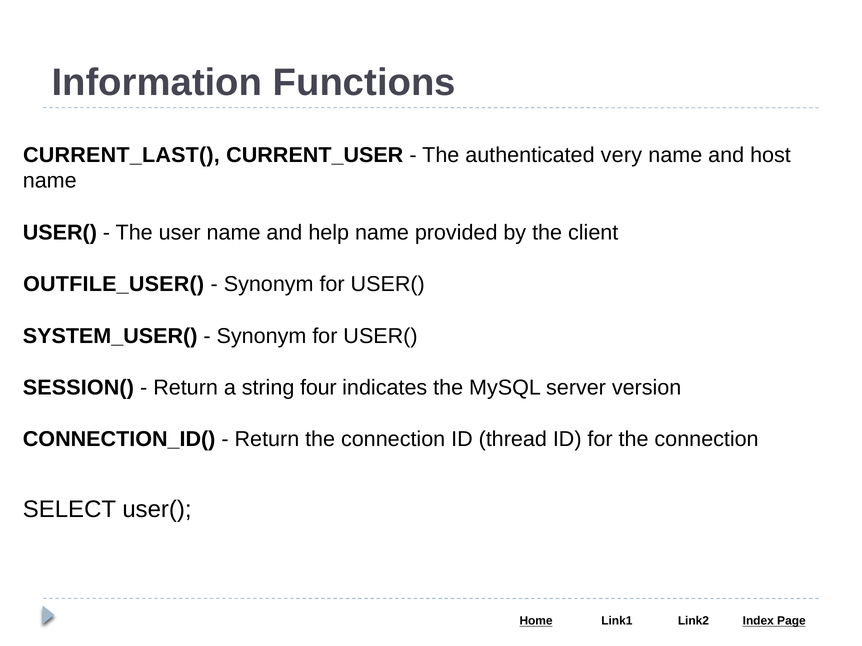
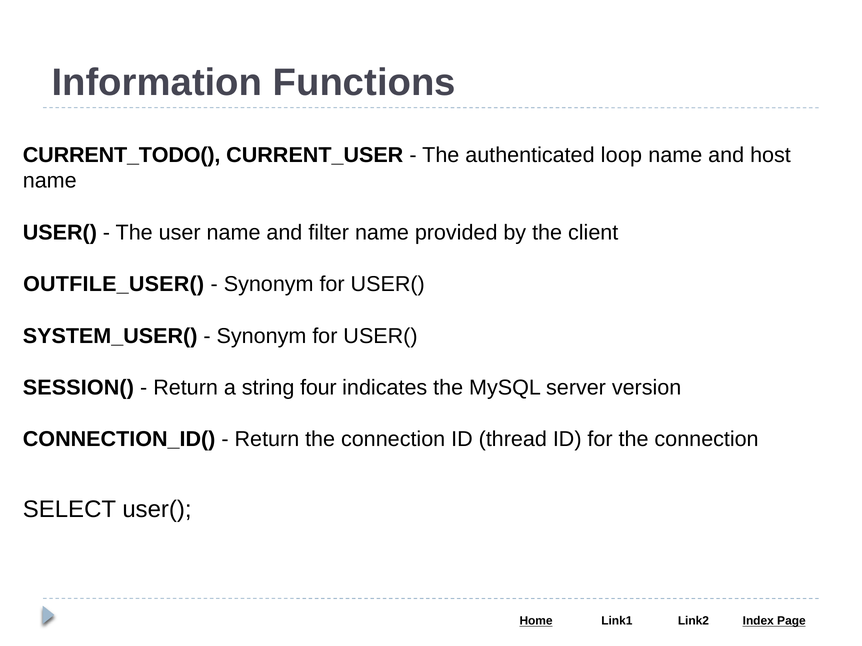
CURRENT_LAST(: CURRENT_LAST( -> CURRENT_TODO( (122, 155)
very: very -> loop (621, 155)
help: help -> filter (329, 233)
